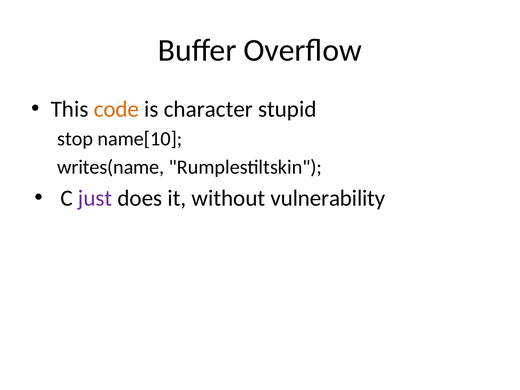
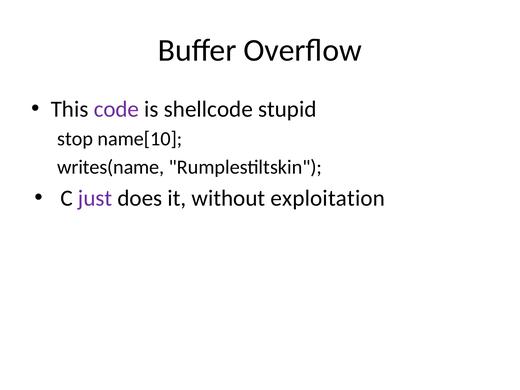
code colour: orange -> purple (116, 109)
character: character -> shellcode (208, 109)
vulnerability: vulnerability -> exploitation (328, 198)
